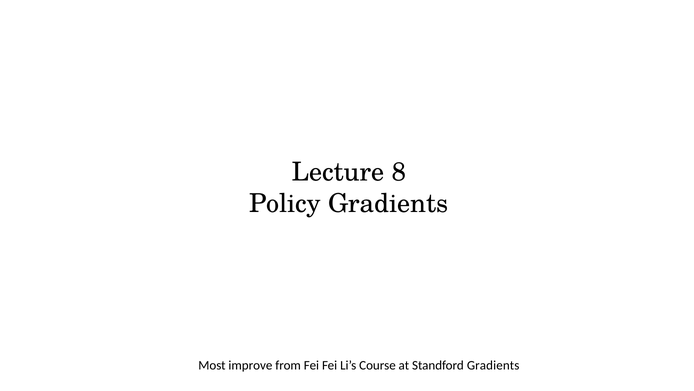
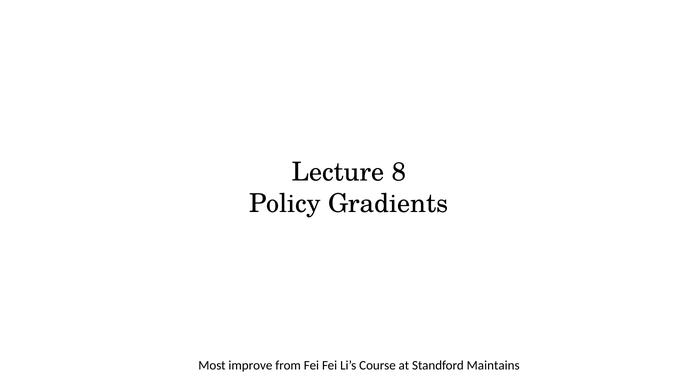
Standford Gradients: Gradients -> Maintains (493, 365)
